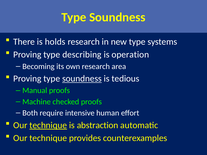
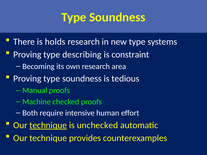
operation: operation -> constraint (130, 55)
soundness underline: present -> none (82, 79)
abstraction: abstraction -> unchecked (97, 125)
